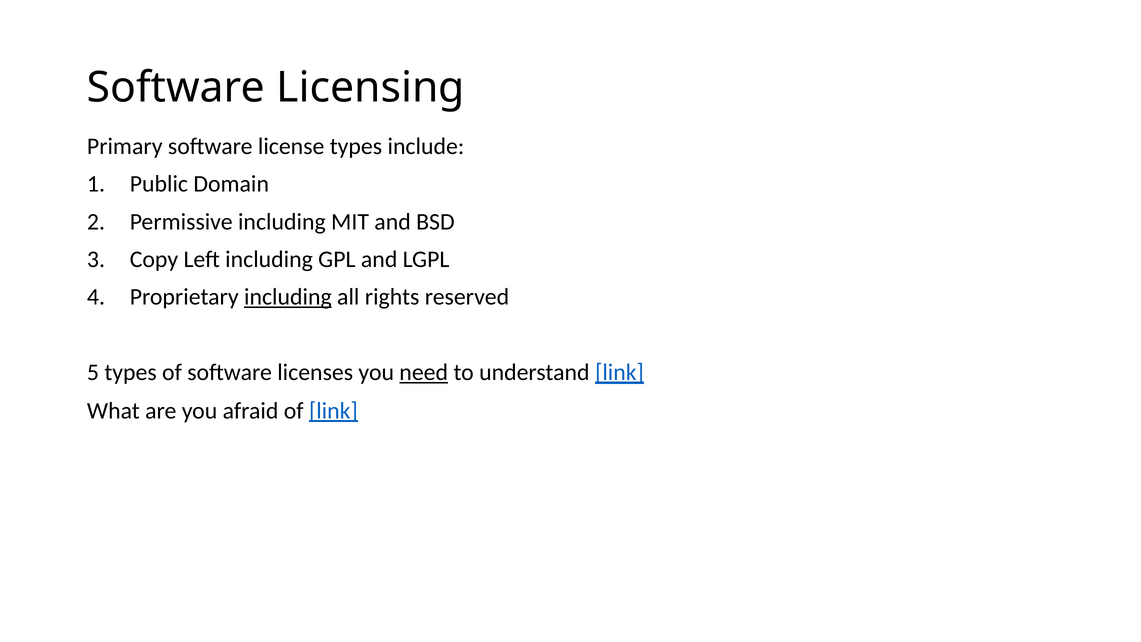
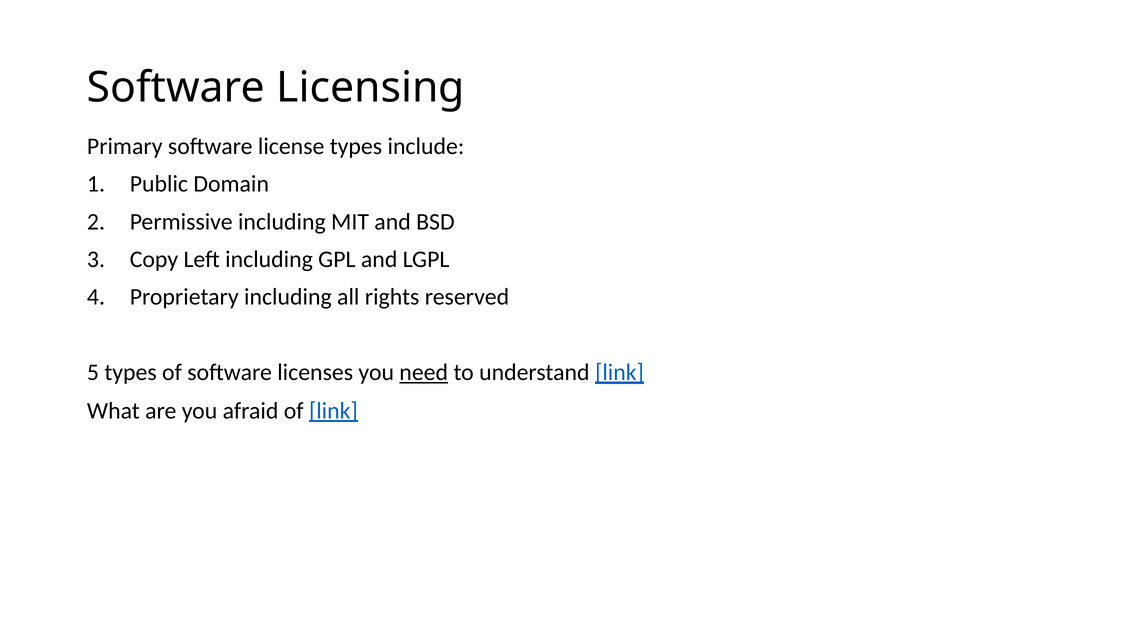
including underline: present -> none (288, 297)
